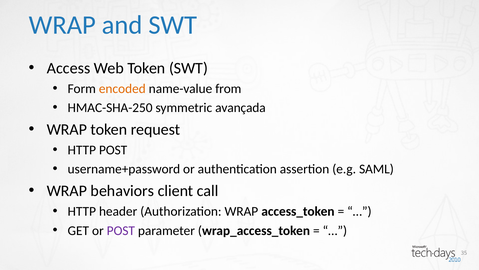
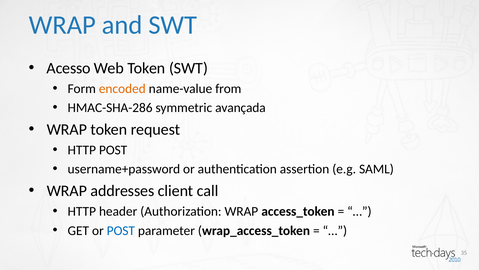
Access: Access -> Acesso (69, 68)
HMAC-SHA-250: HMAC-SHA-250 -> HMAC-SHA-286 (110, 108)
behaviors: behaviors -> addresses (122, 190)
POST colour: purple -> blue (121, 230)
